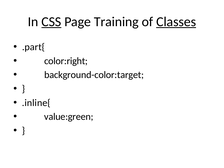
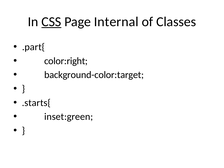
Training: Training -> Internal (116, 22)
Classes underline: present -> none (176, 22)
.inline{: .inline{ -> .starts{ (36, 103)
value:green: value:green -> inset:green (69, 117)
